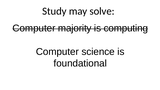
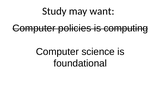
solve: solve -> want (102, 11)
majority: majority -> policies (75, 28)
